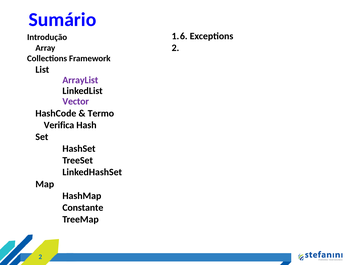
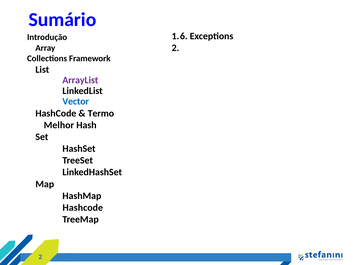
Vector colour: purple -> blue (76, 101)
Verifica: Verifica -> Melhor (59, 125)
Constante: Constante -> Hashcode (83, 207)
